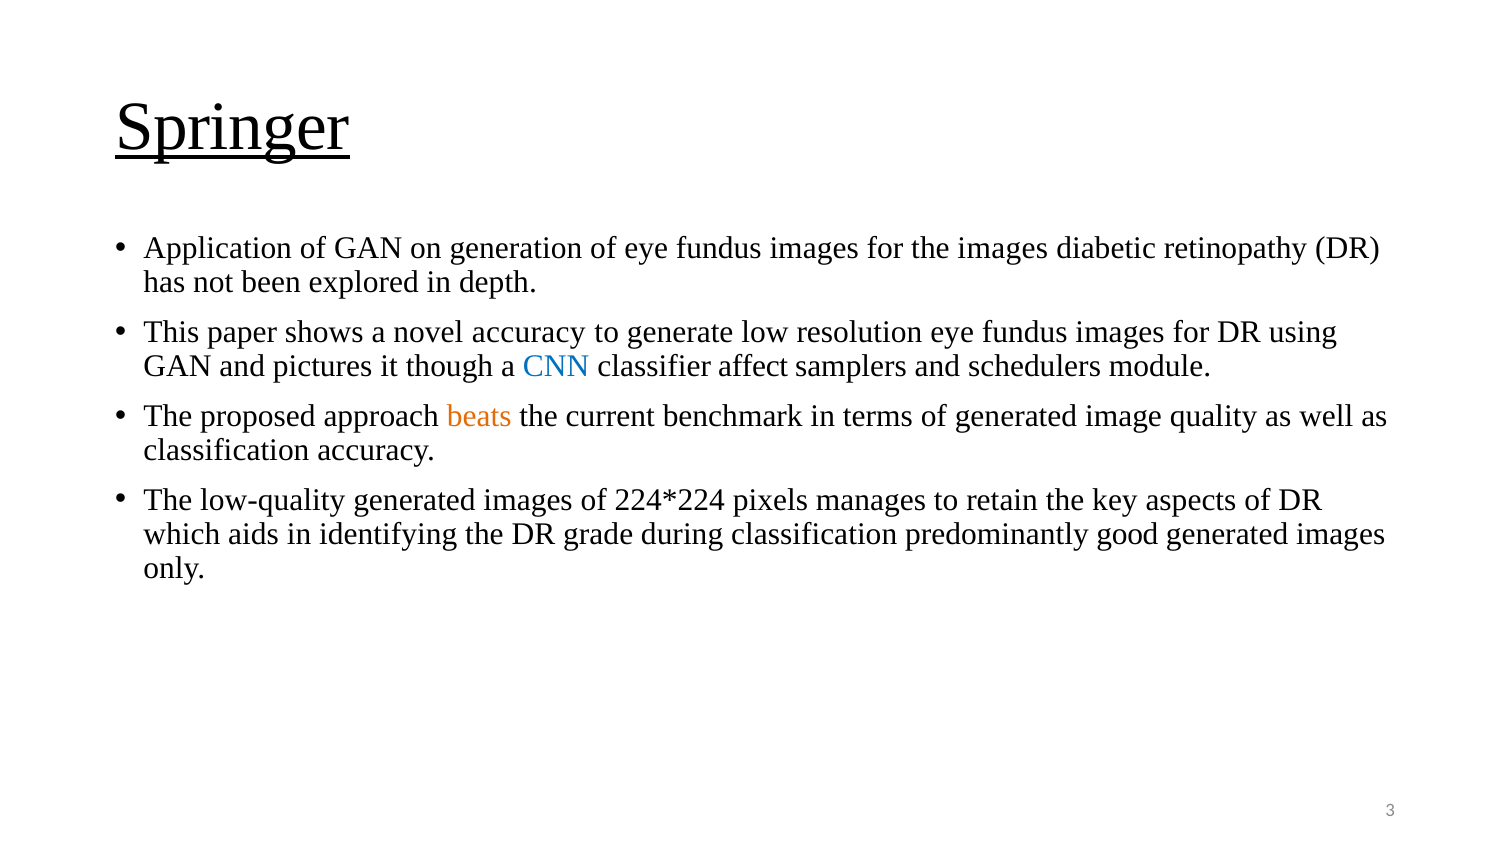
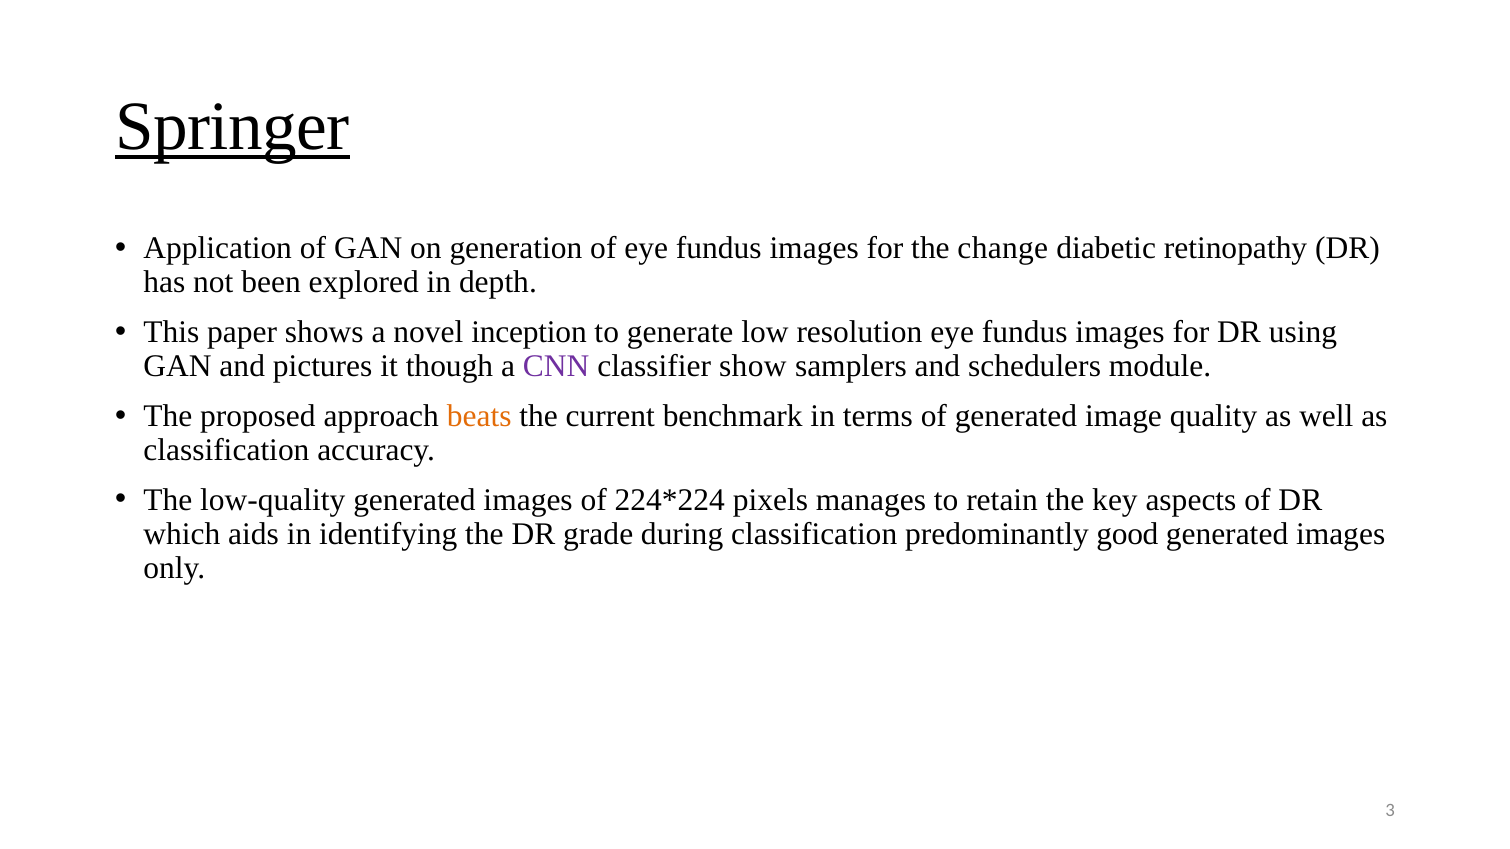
the images: images -> change (1003, 249)
novel accuracy: accuracy -> inception (529, 332)
CNN colour: blue -> purple (556, 366)
affect: affect -> show (753, 366)
